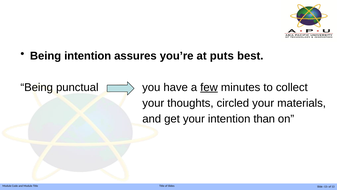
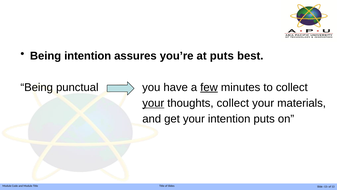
your underline: none -> present (153, 103)
thoughts circled: circled -> collect (233, 103)
intention than: than -> puts (264, 119)
